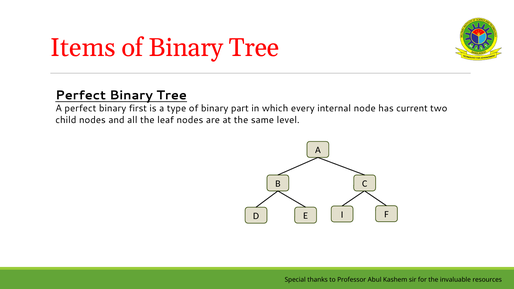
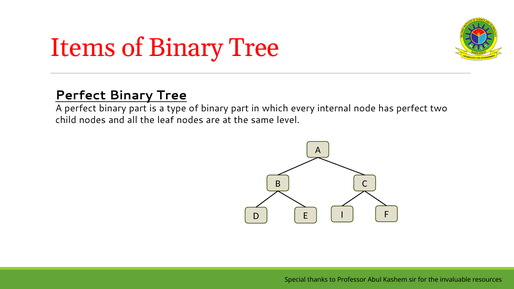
perfect binary first: first -> part (138, 108)
has current: current -> perfect (412, 108)
